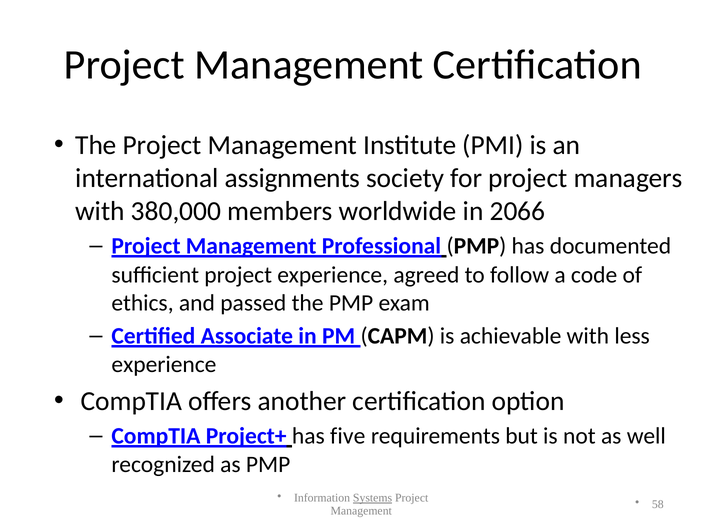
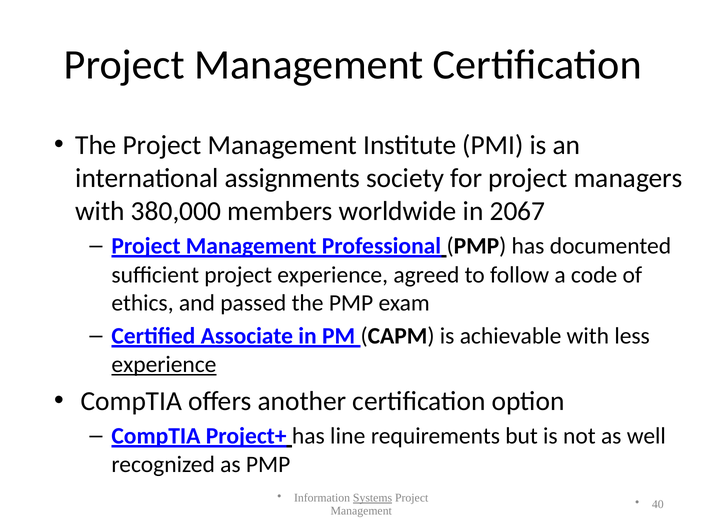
2066: 2066 -> 2067 (517, 211)
experience underline: none -> present (164, 365)
five: five -> line (348, 436)
58: 58 -> 40 (658, 505)
